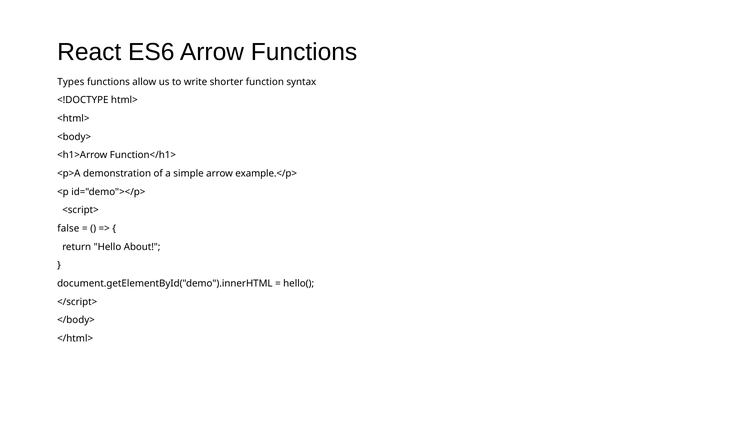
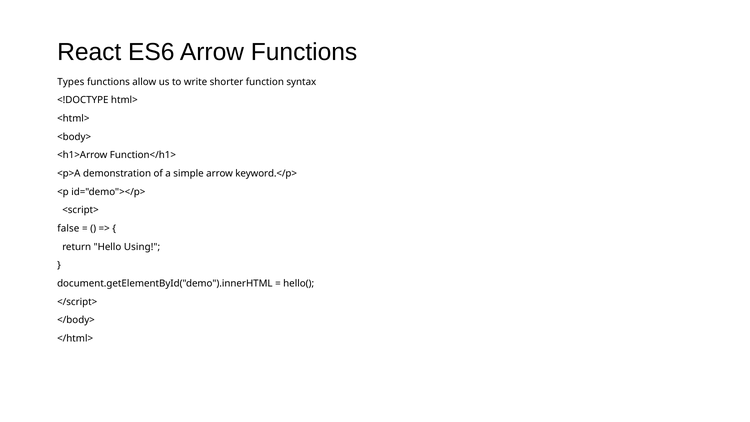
example.</p>: example.</p> -> keyword.</p> (266, 173)
About: About -> Using (142, 247)
